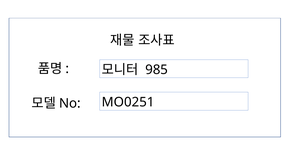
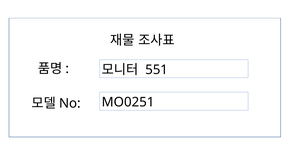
985: 985 -> 551 (157, 69)
